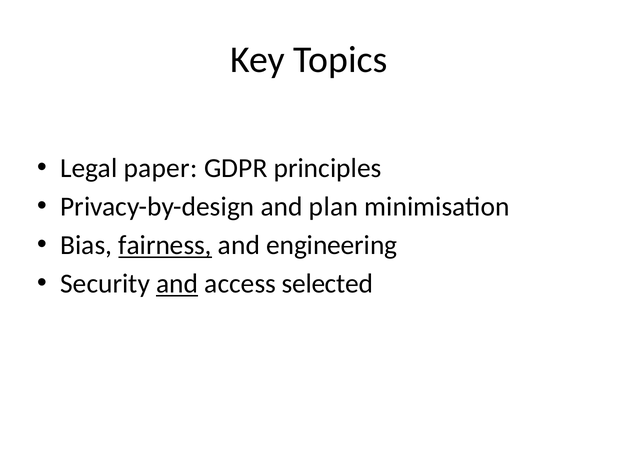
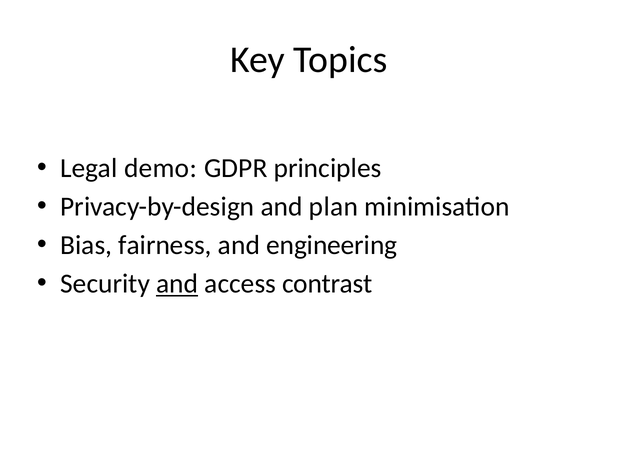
paper: paper -> demo (161, 168)
fairness underline: present -> none (165, 245)
selected: selected -> contrast (327, 284)
